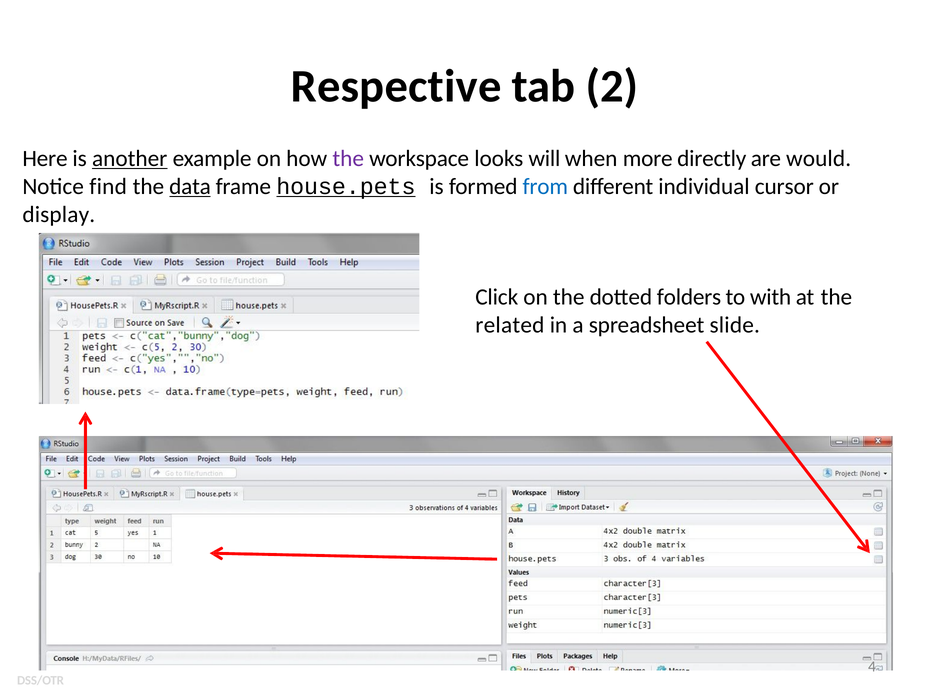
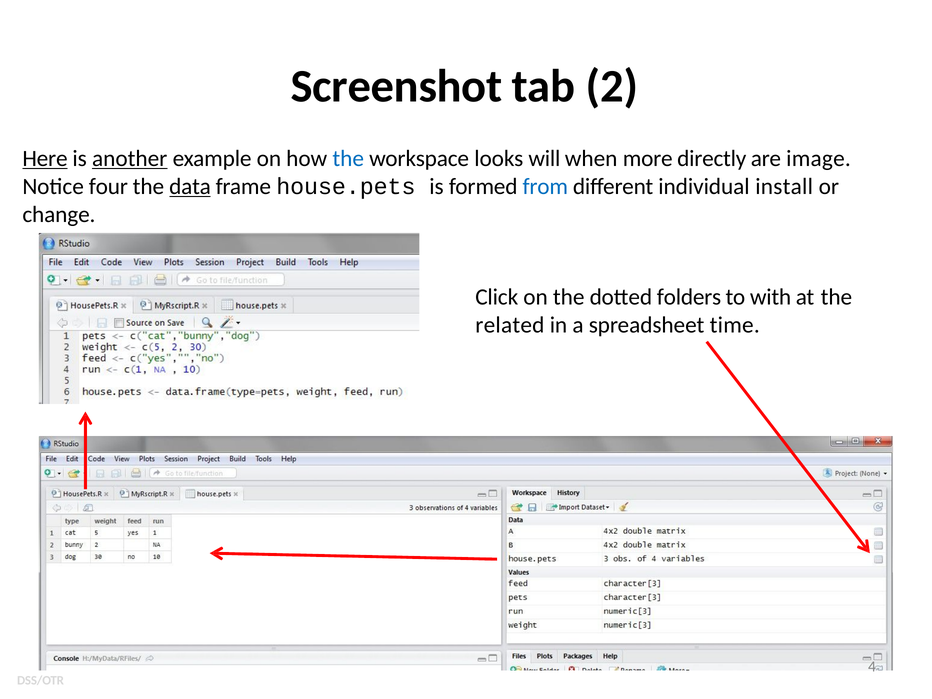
Respective: Respective -> Screenshot (396, 87)
Here underline: none -> present (45, 158)
the colour: purple -> blue (348, 158)
would: would -> image (819, 158)
find: find -> four (108, 186)
house.pets underline: present -> none (346, 186)
cursor: cursor -> install (784, 186)
display: display -> change (59, 214)
slide: slide -> time (735, 325)
